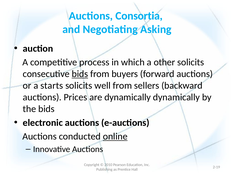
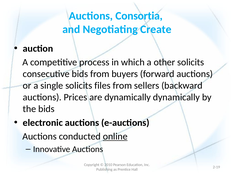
Asking: Asking -> Create (156, 29)
bids underline: present -> none (80, 74)
starts: starts -> single (52, 86)
well: well -> files (102, 86)
